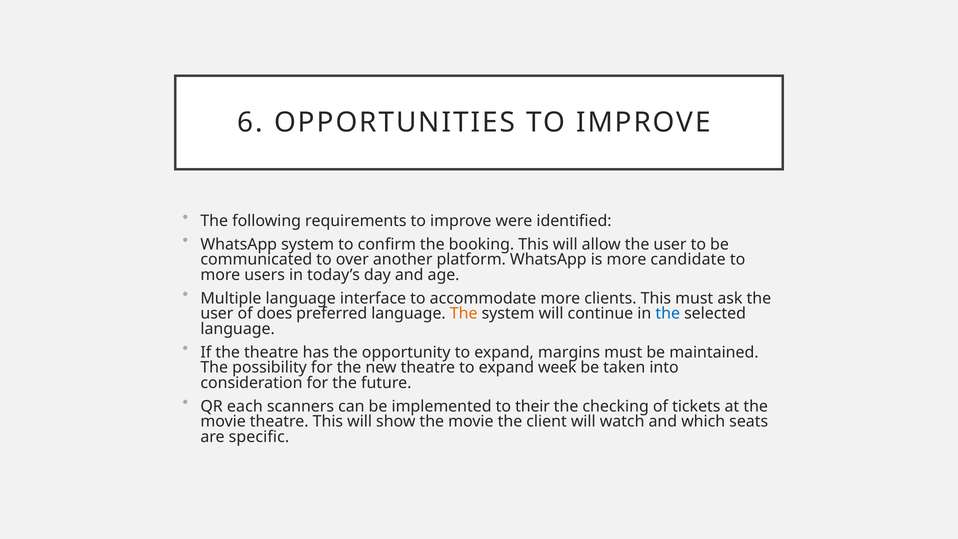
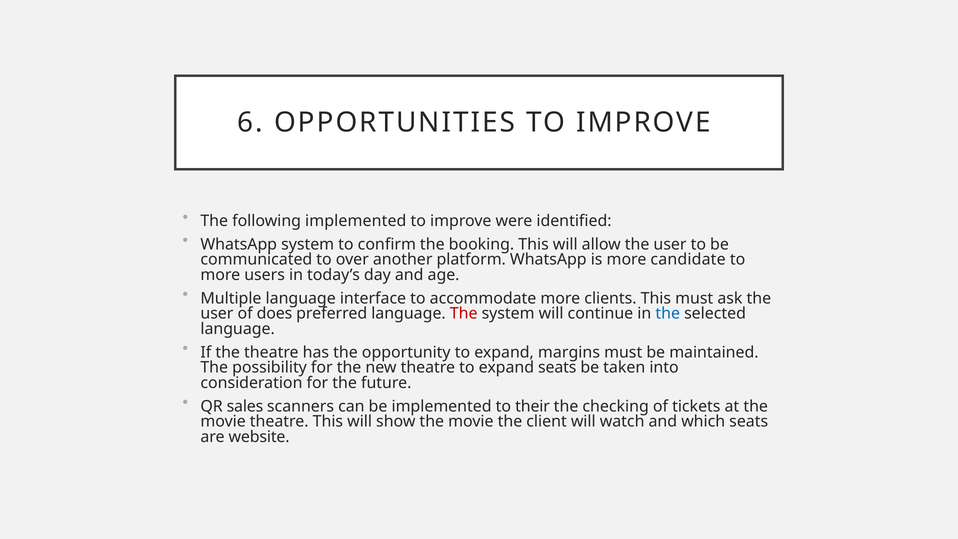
following requirements: requirements -> implemented (356, 221)
The colour: orange -> red (464, 314)
expand week: week -> seats (557, 368)
each: each -> sales (245, 406)
specific: specific -> website (259, 437)
